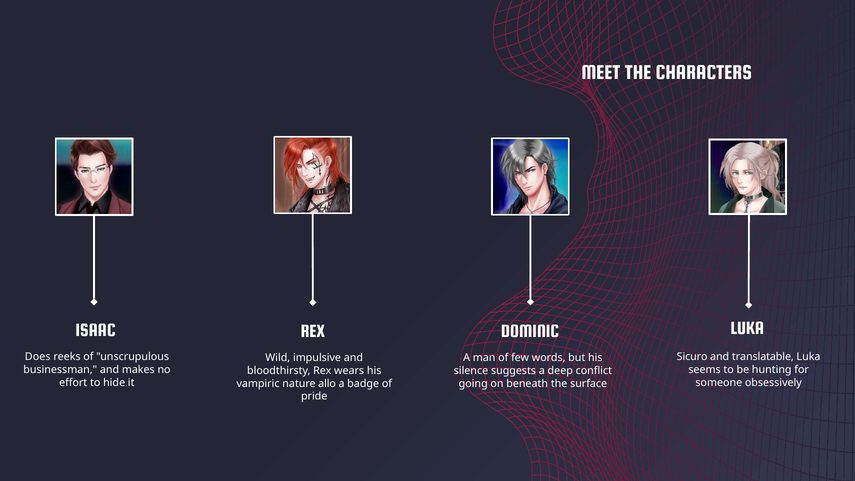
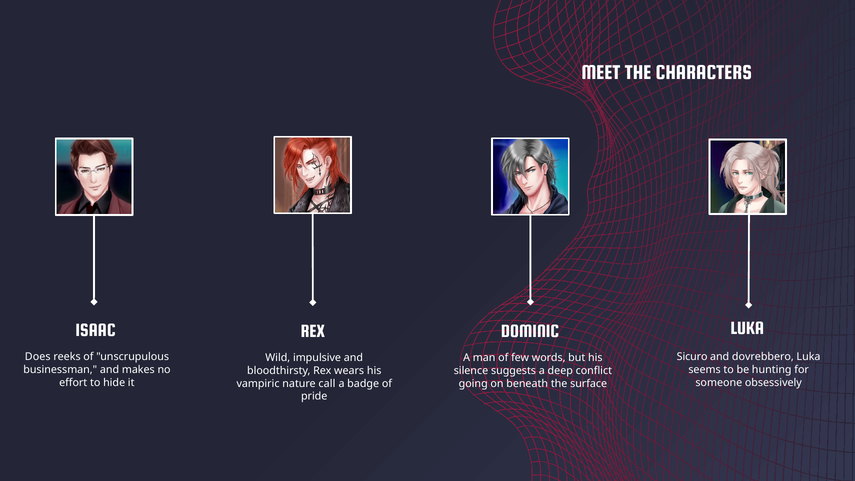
translatable: translatable -> dovrebbero (763, 357)
allo: allo -> call (327, 384)
